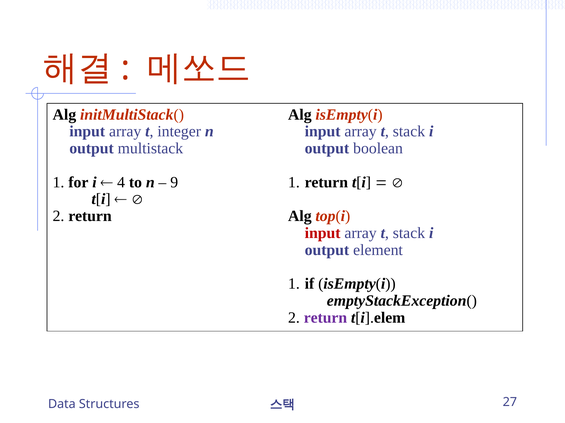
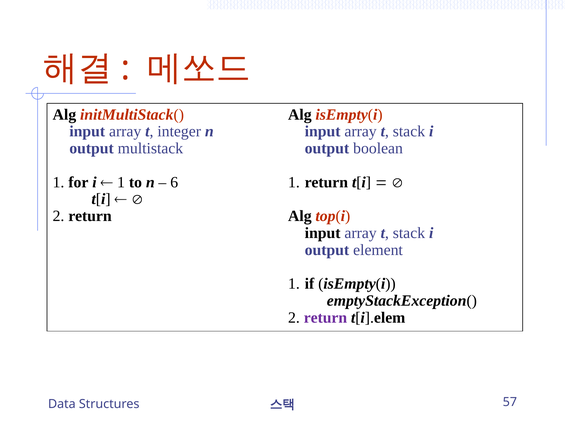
4: 4 -> 1 (121, 183)
9: 9 -> 6 (174, 183)
input colour: red -> black (323, 233)
27: 27 -> 57 (510, 403)
